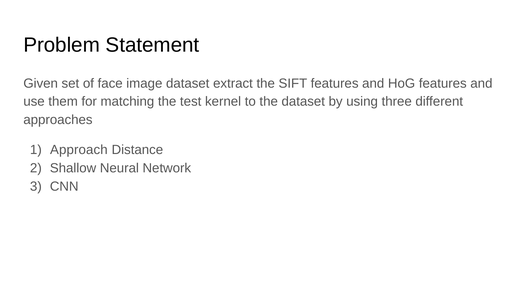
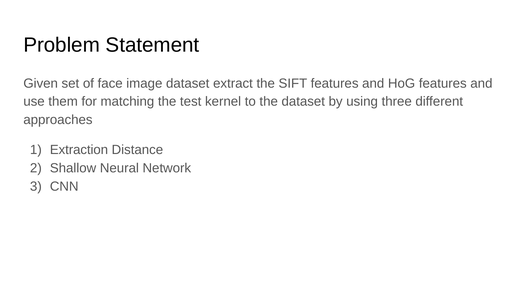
Approach: Approach -> Extraction (79, 150)
